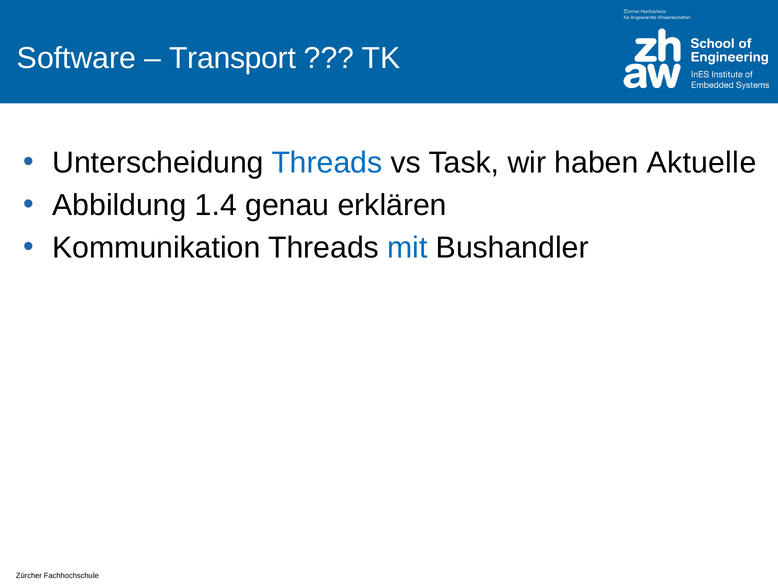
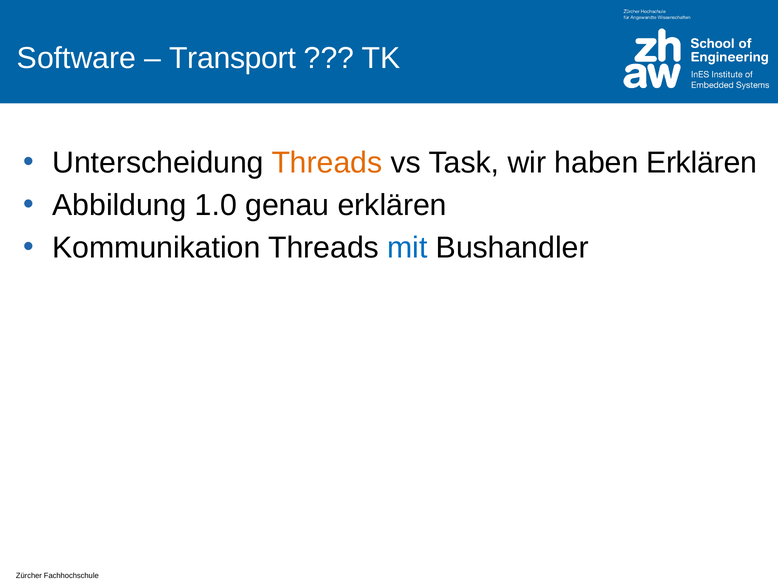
Threads colour: blue -> orange (327, 163)
haben Aktuelle: Aktuelle -> Erklären (702, 163)
1.4: 1.4 -> 1.0 (216, 205)
